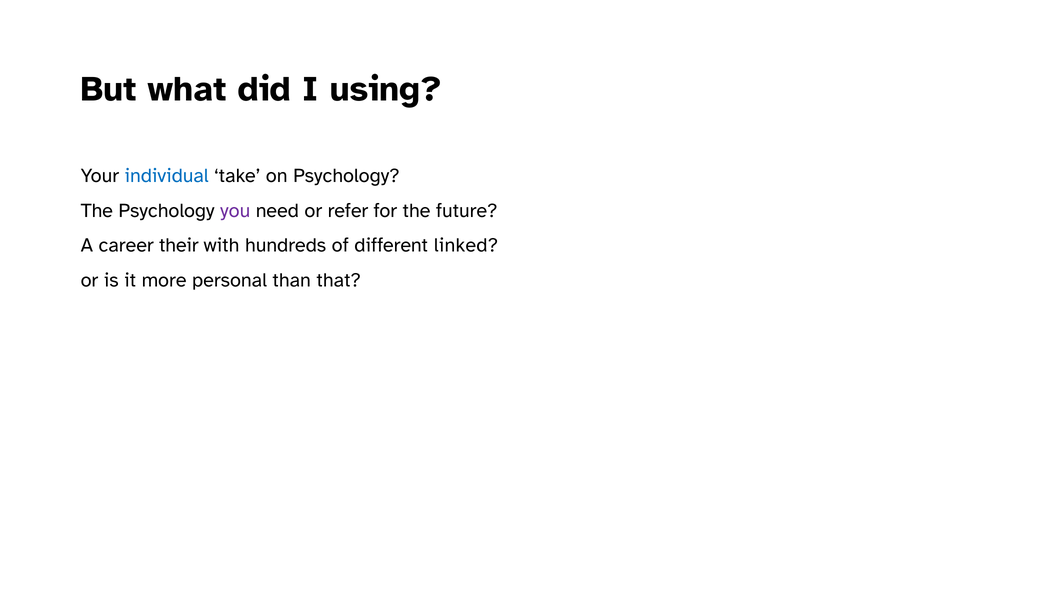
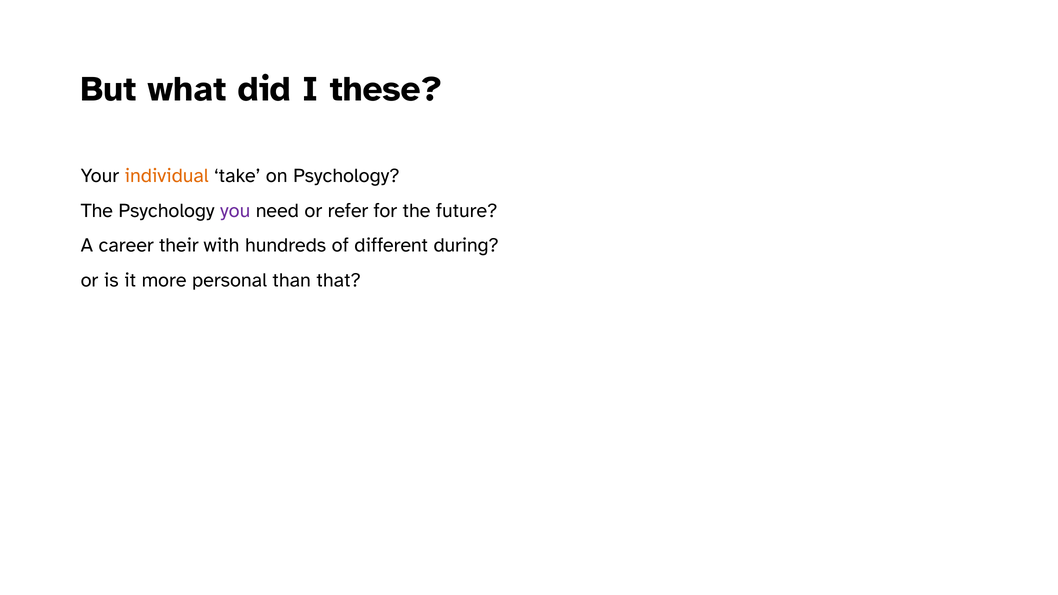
using: using -> these (386, 89)
individual colour: blue -> orange (167, 176)
linked: linked -> during (466, 245)
